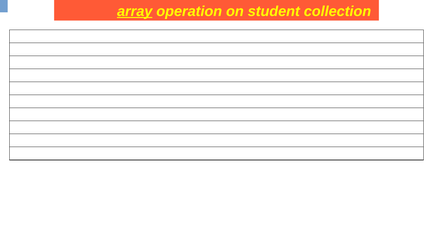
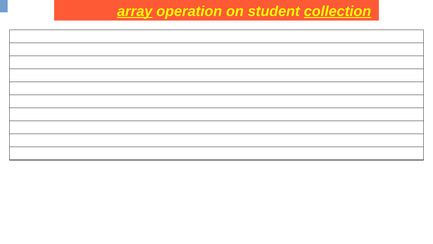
collection underline: none -> present (338, 11)
